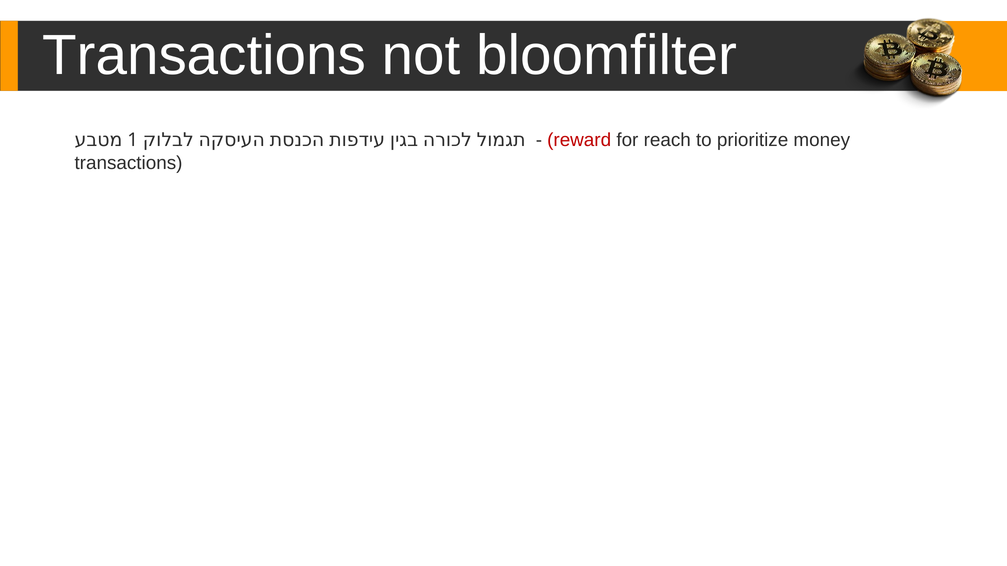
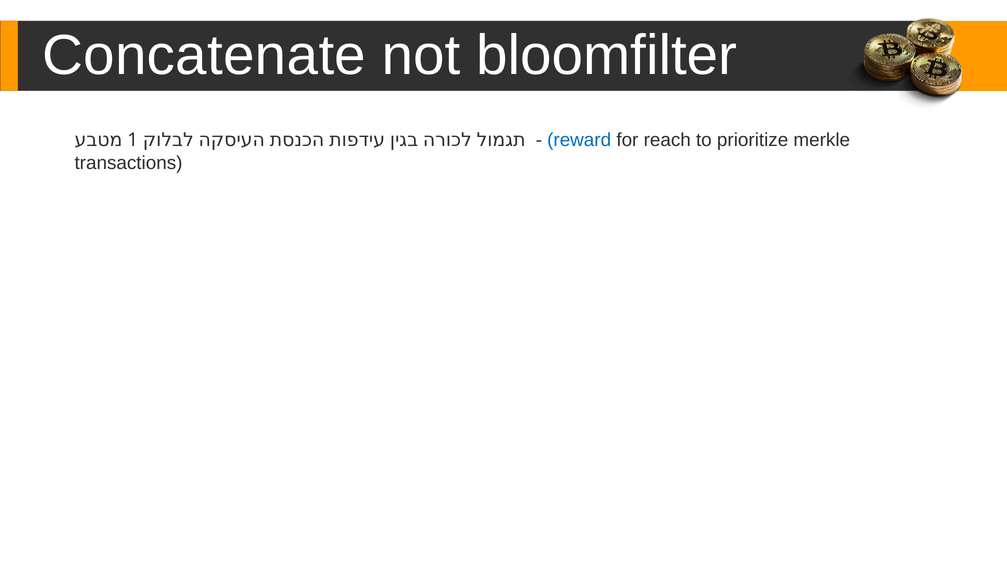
Transactions: Transactions -> Concatenate (204, 56)
reward colour: red -> blue (579, 140)
money: money -> merkle (822, 140)
